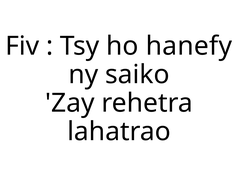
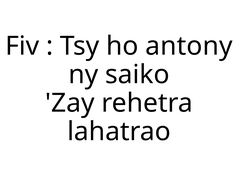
hanefy: hanefy -> antony (189, 46)
